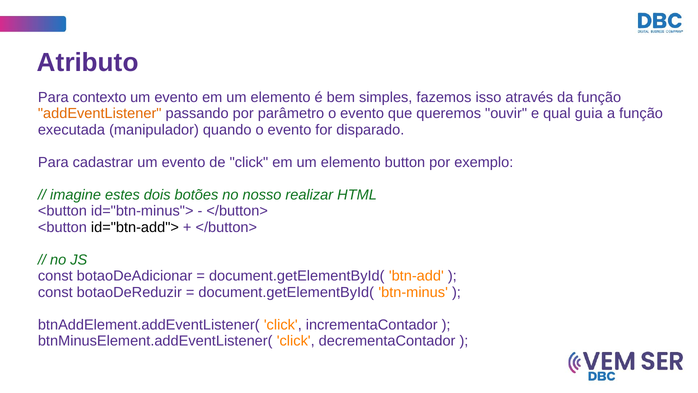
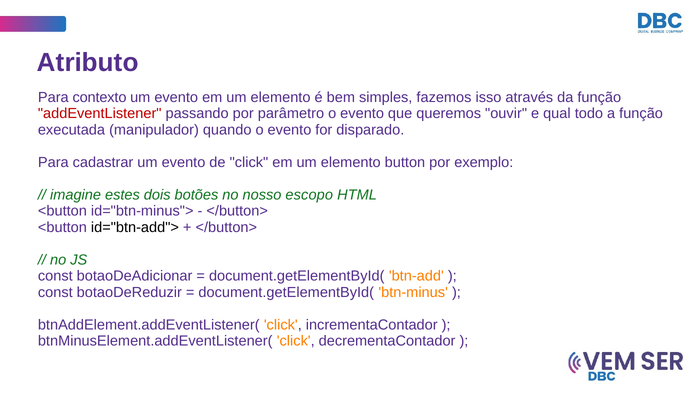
addEventListener colour: orange -> red (100, 114)
guia: guia -> todo (589, 114)
realizar: realizar -> escopo (309, 195)
